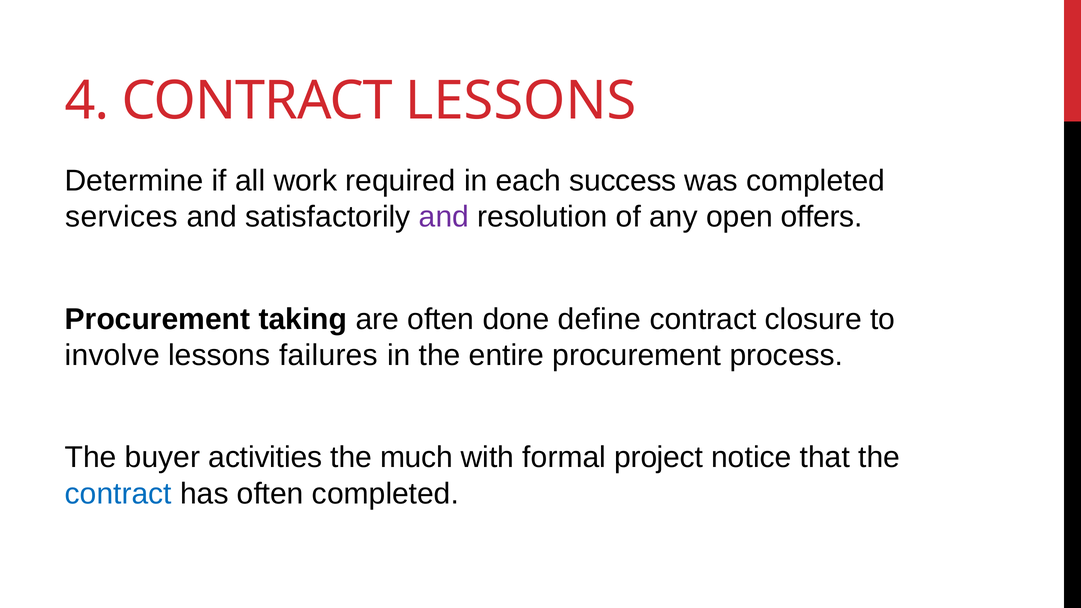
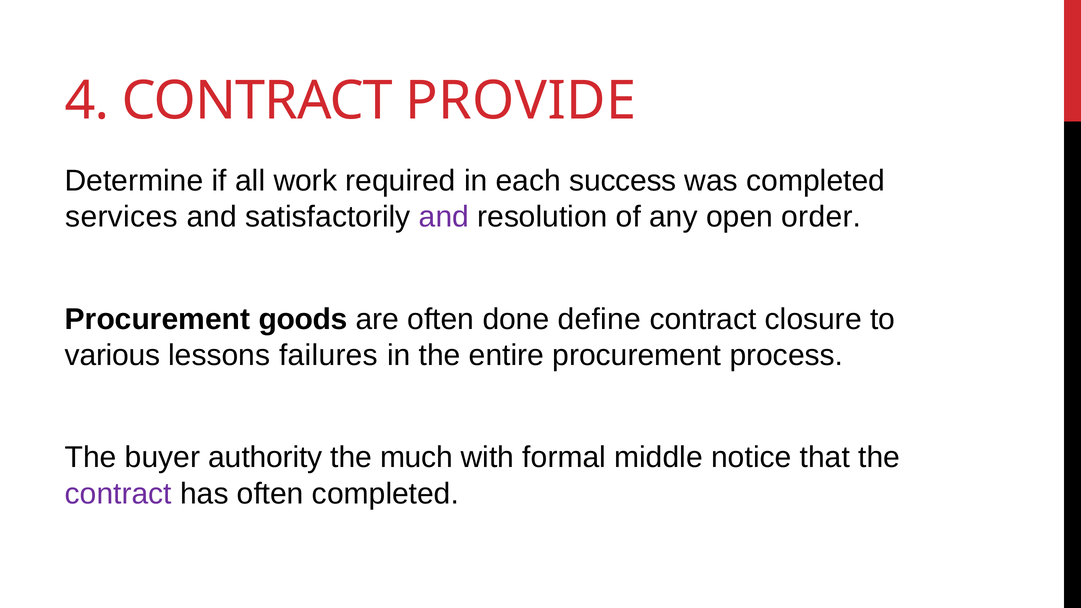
CONTRACT LESSONS: LESSONS -> PROVIDE (521, 101)
offers: offers -> order (821, 217)
taking: taking -> goods (303, 319)
involve: involve -> various (113, 355)
activities: activities -> authority (265, 458)
project: project -> middle (659, 458)
contract colour: blue -> purple (118, 494)
